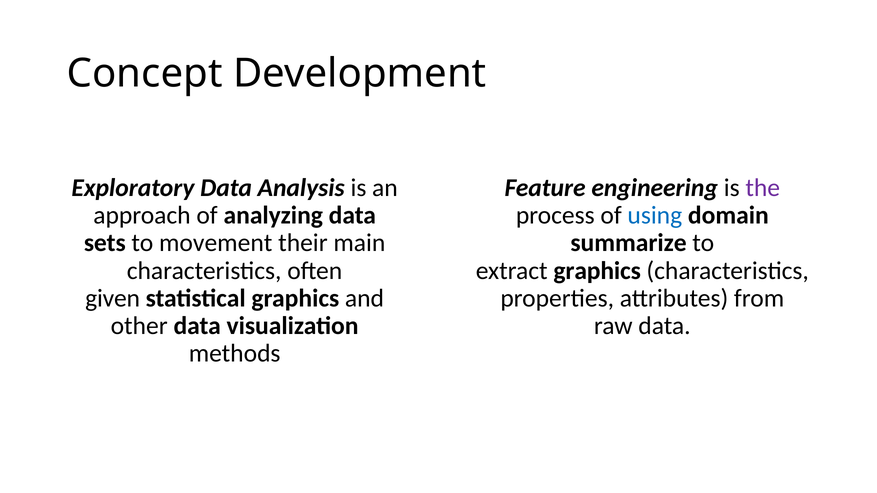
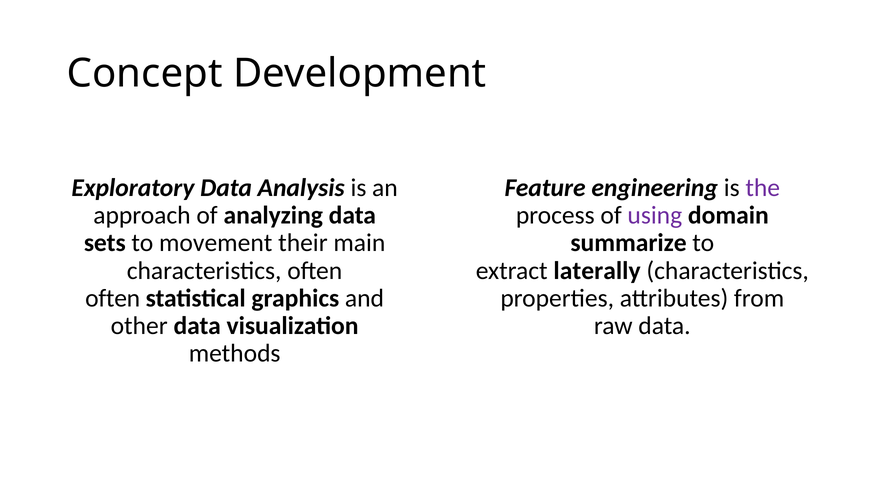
using colour: blue -> purple (655, 216)
extract graphics: graphics -> laterally (597, 271)
given: given -> often (113, 298)
